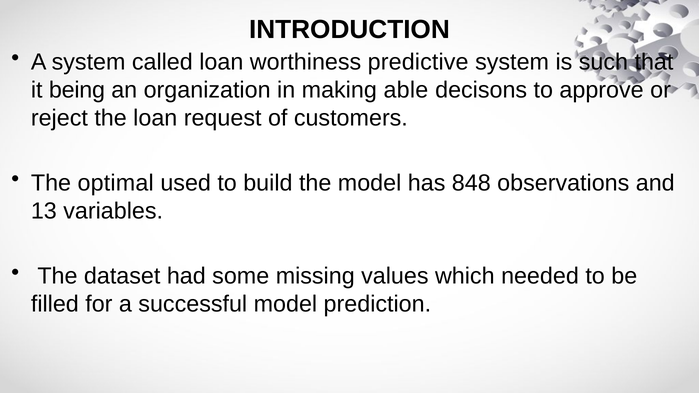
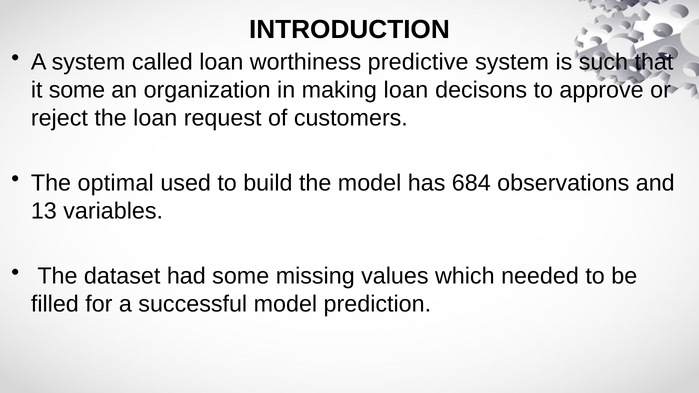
it being: being -> some (77, 90)
making able: able -> loan (406, 90)
848: 848 -> 684 (471, 183)
